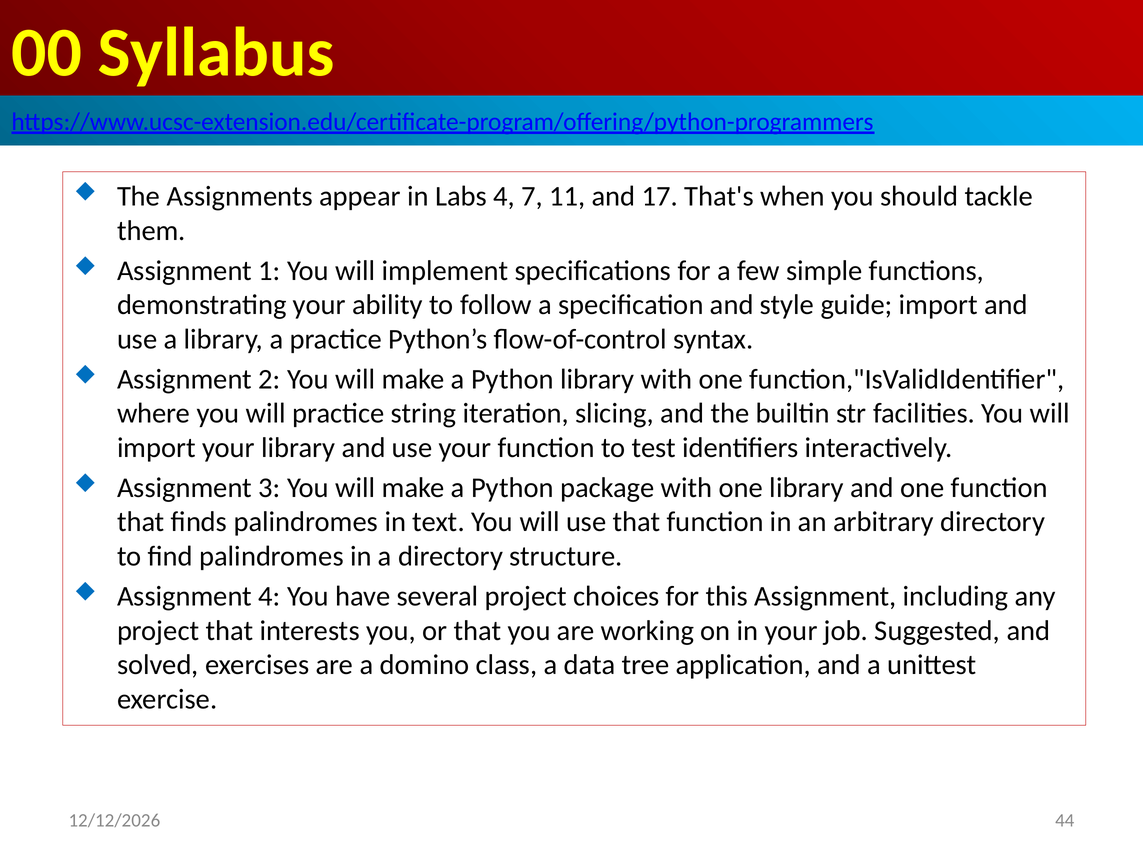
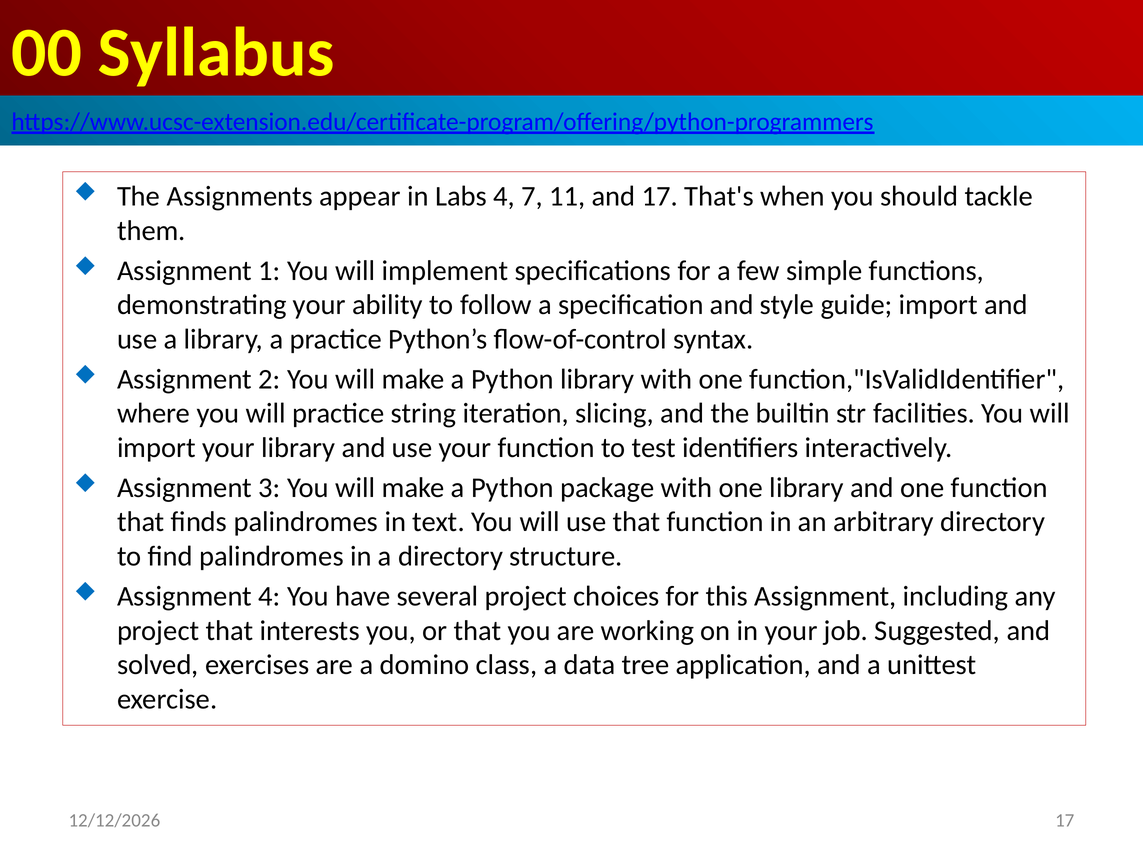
44: 44 -> 17 (1065, 821)
